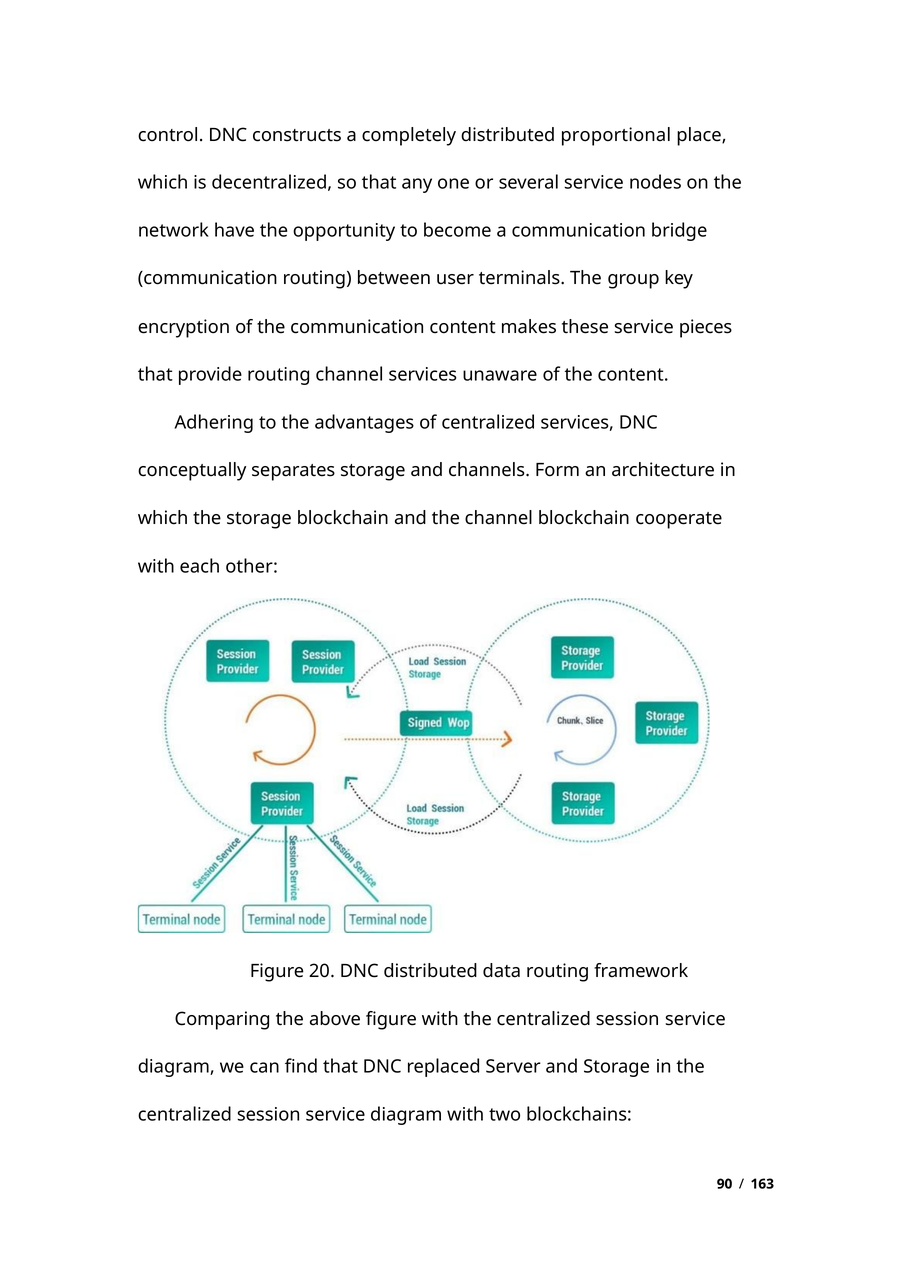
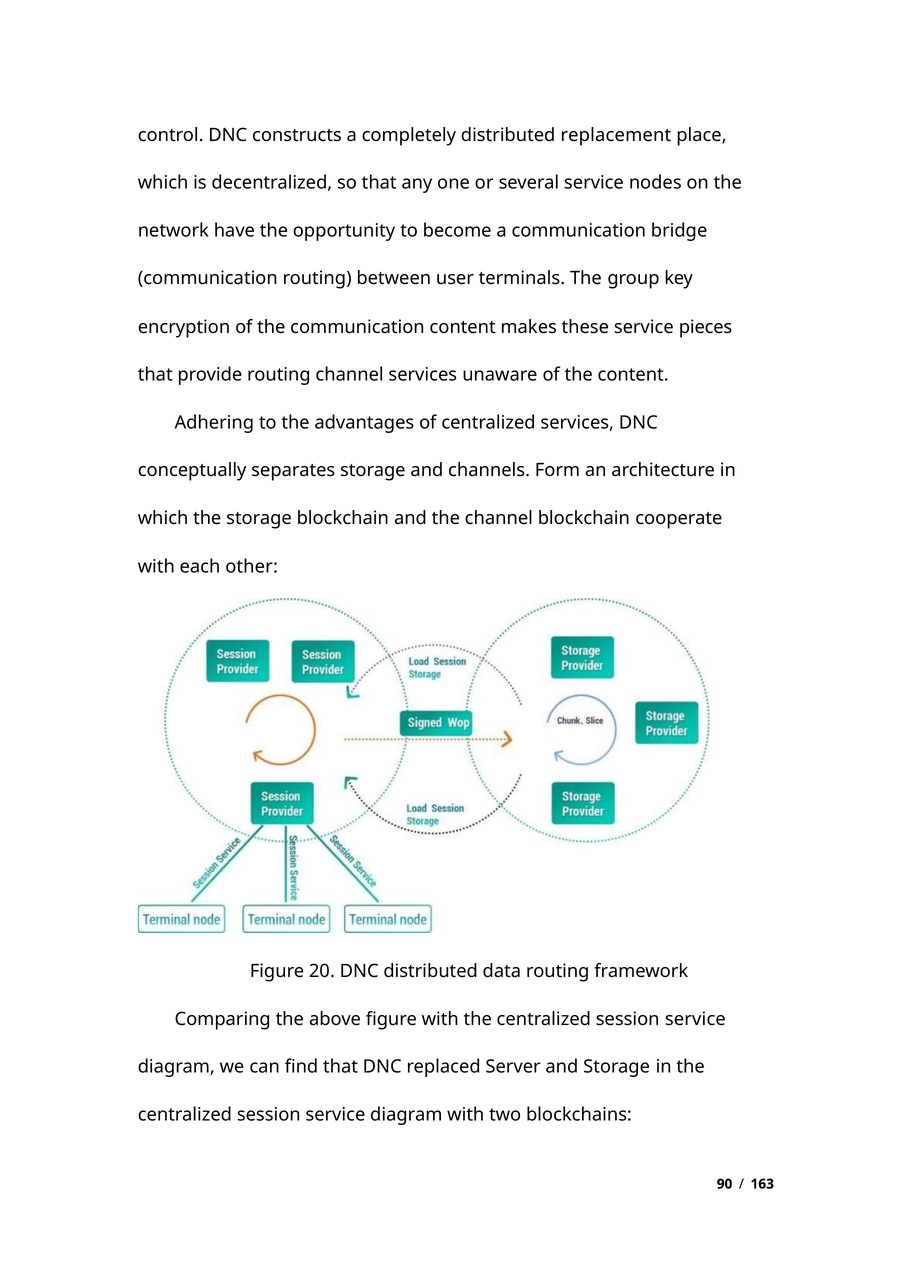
proportional: proportional -> replacement (616, 135)
